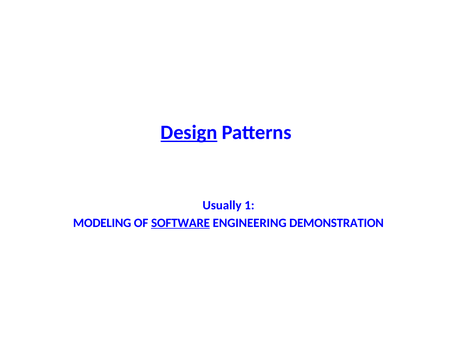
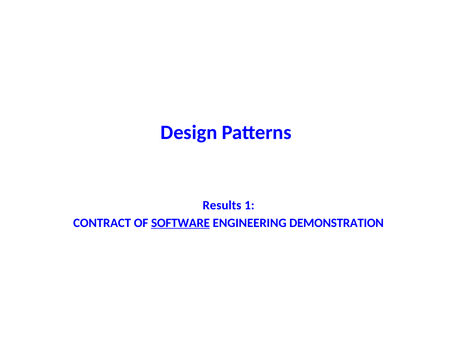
Design underline: present -> none (189, 132)
Usually: Usually -> Results (222, 205)
MODELING: MODELING -> CONTRACT (102, 223)
